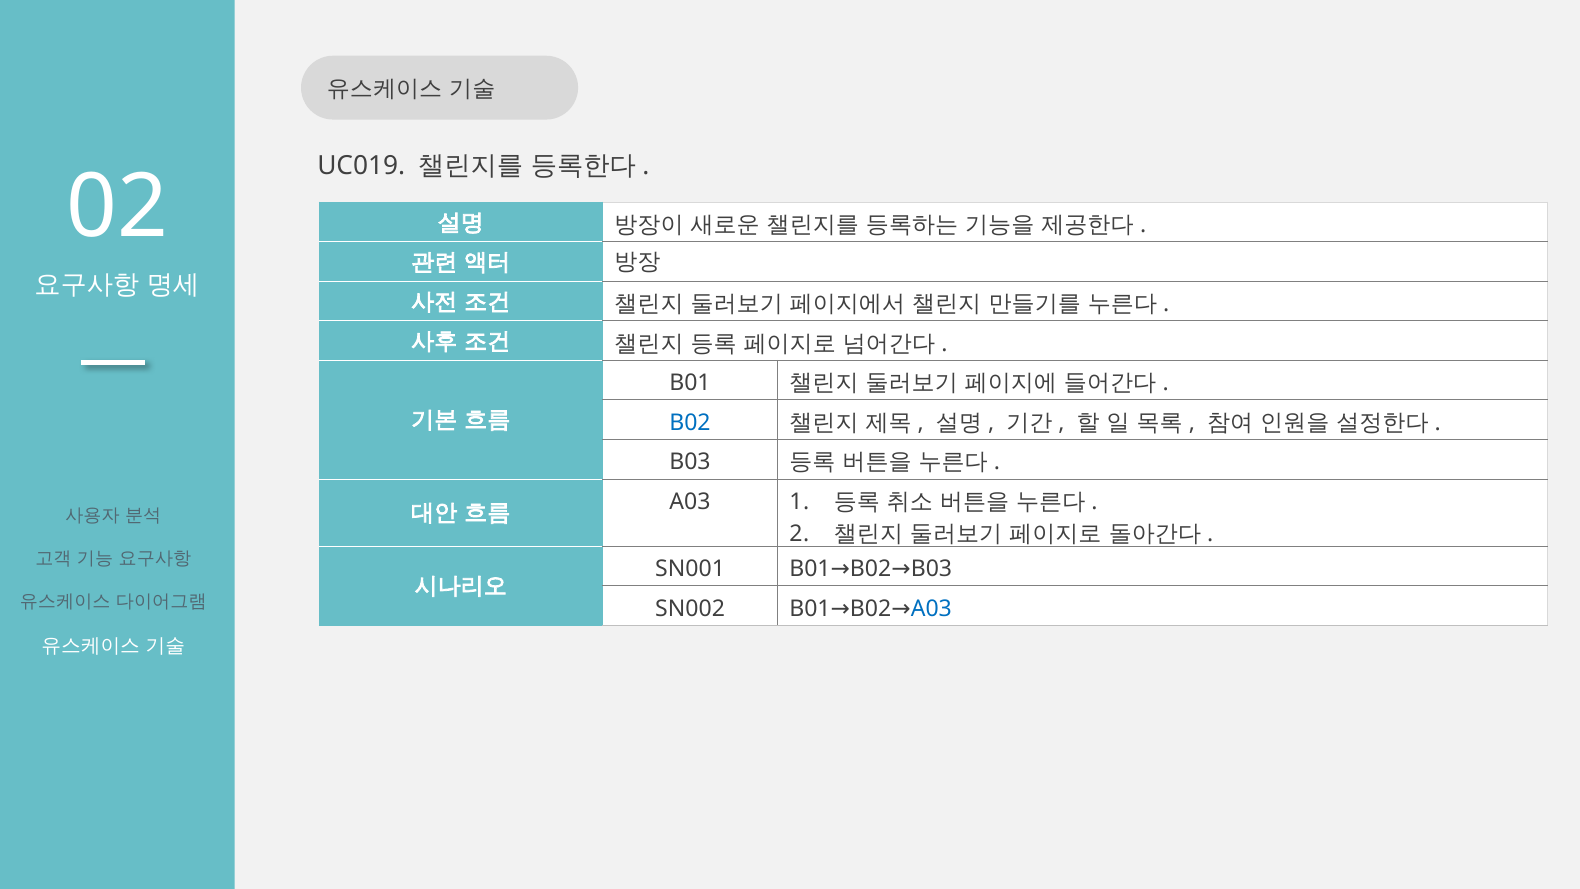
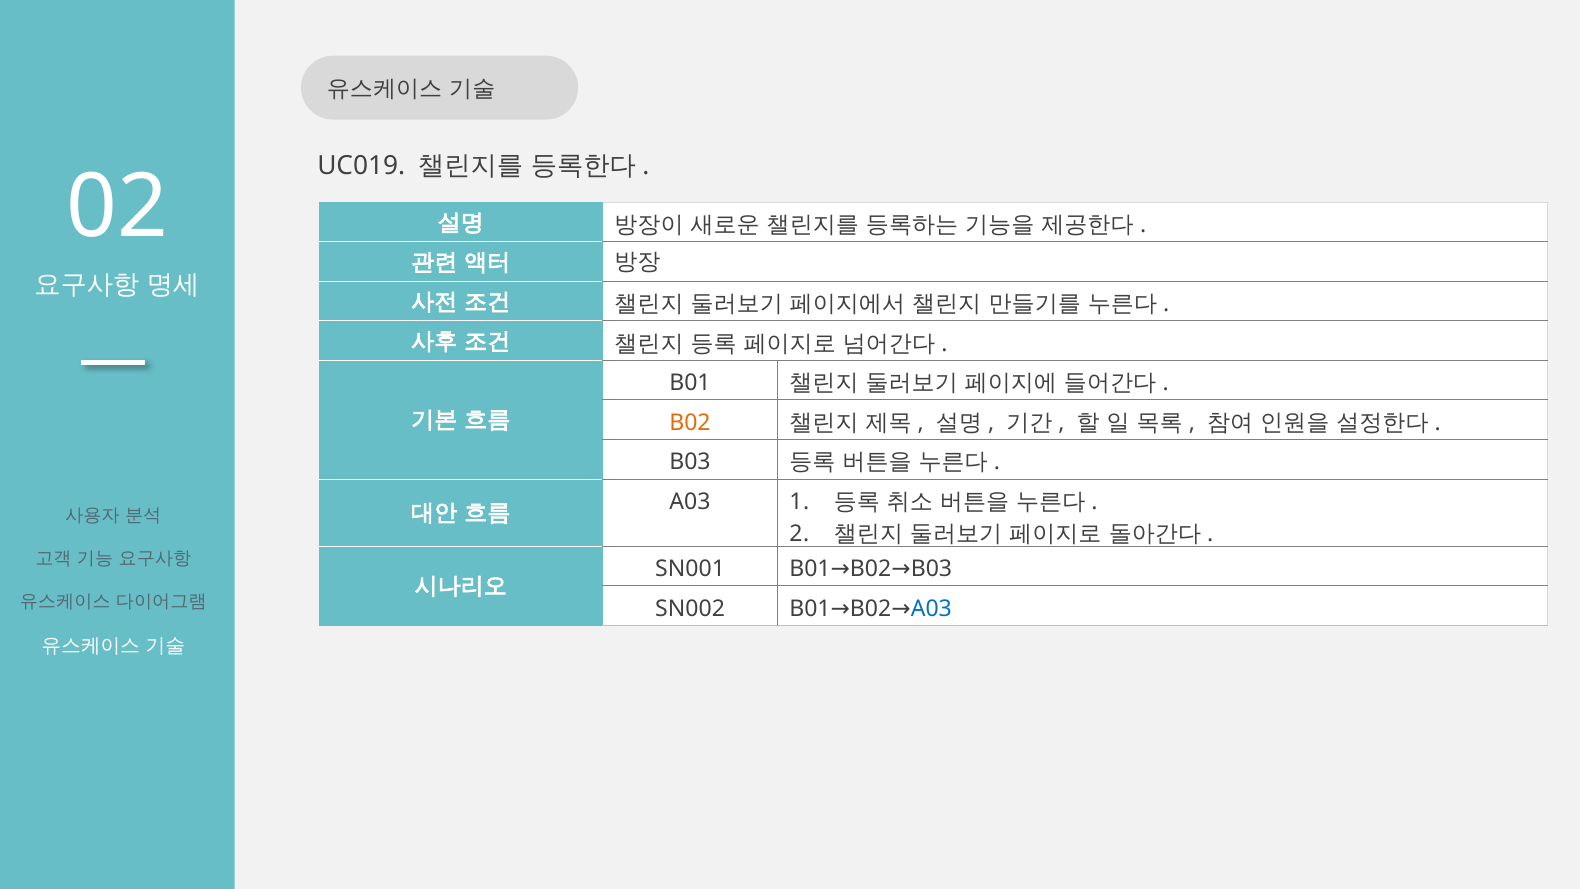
B02 colour: blue -> orange (690, 423)
